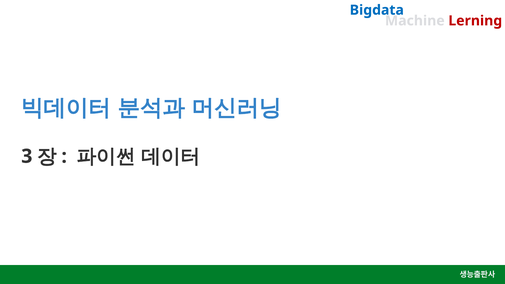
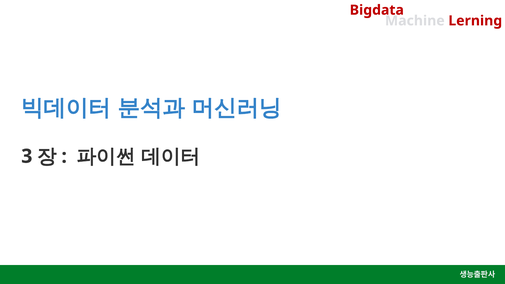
Bigdata colour: blue -> red (377, 10)
